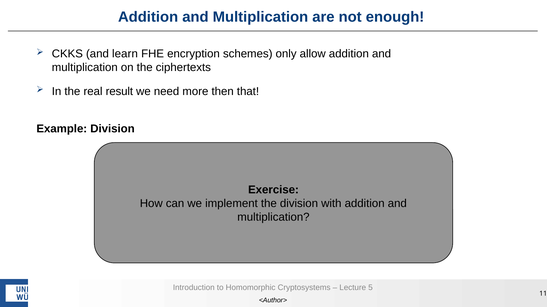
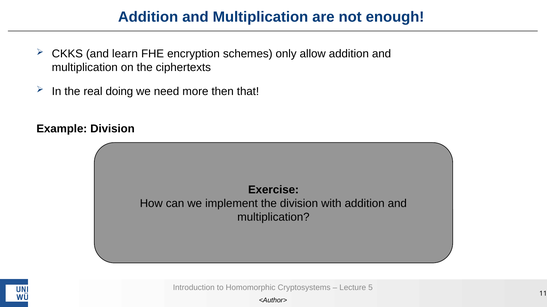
result: result -> doing (119, 91)
